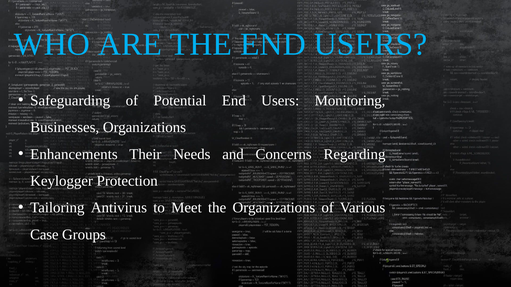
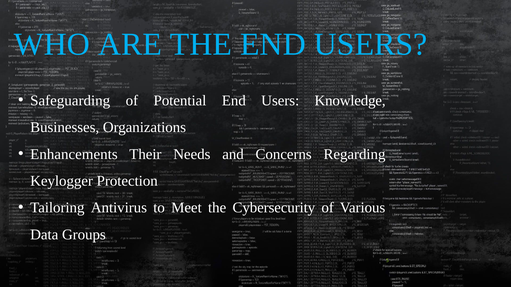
Monitoring: Monitoring -> Knowledge (350, 101)
the Organizations: Organizations -> Cybersecurity (274, 208)
Case: Case -> Data (44, 235)
